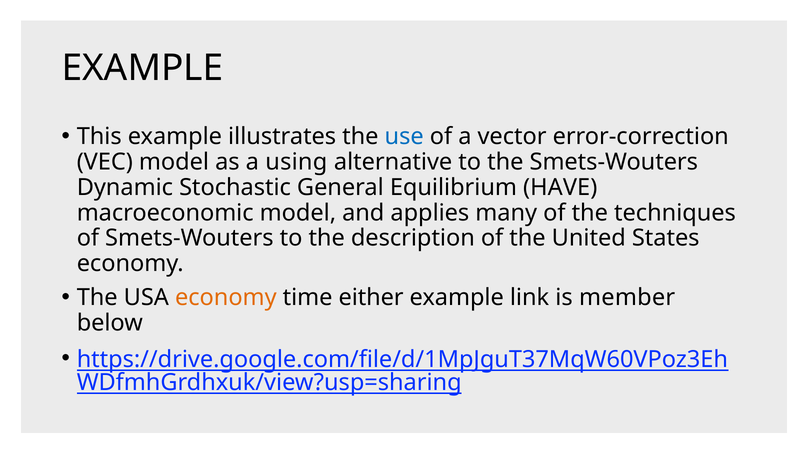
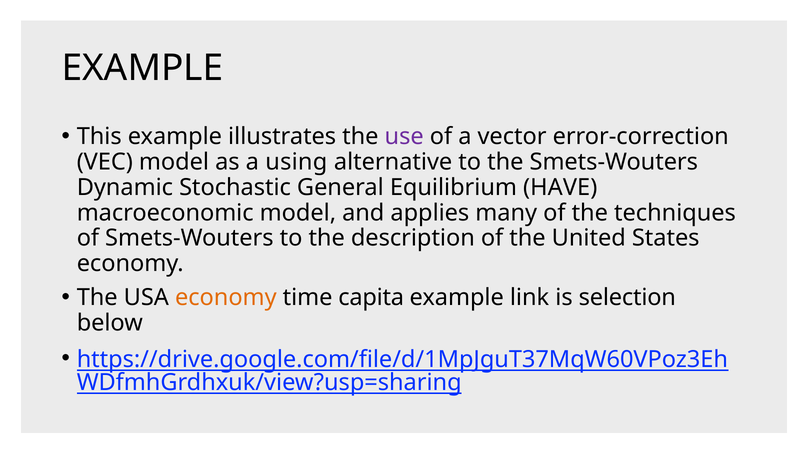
use colour: blue -> purple (404, 137)
either: either -> capita (371, 298)
member: member -> selection (627, 298)
